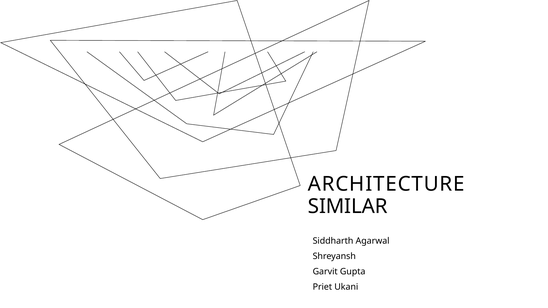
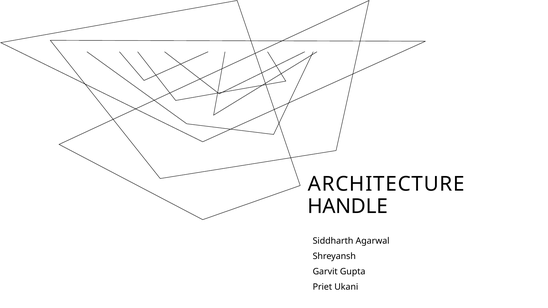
SIMILAR: SIMILAR -> HANDLE (348, 206)
